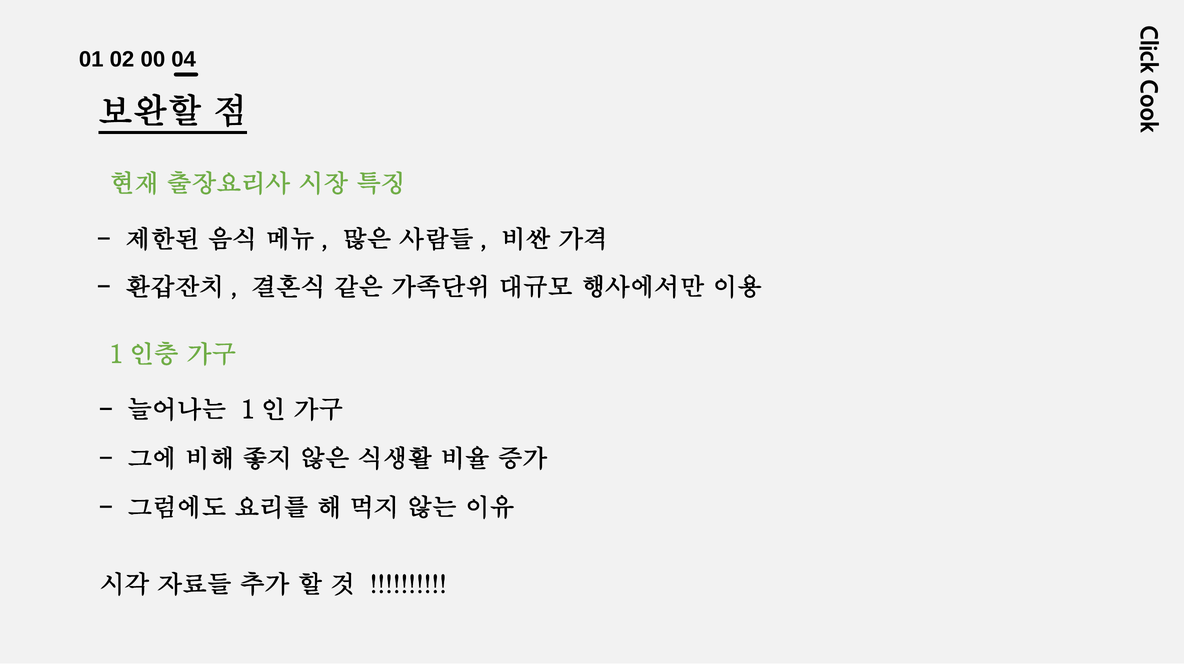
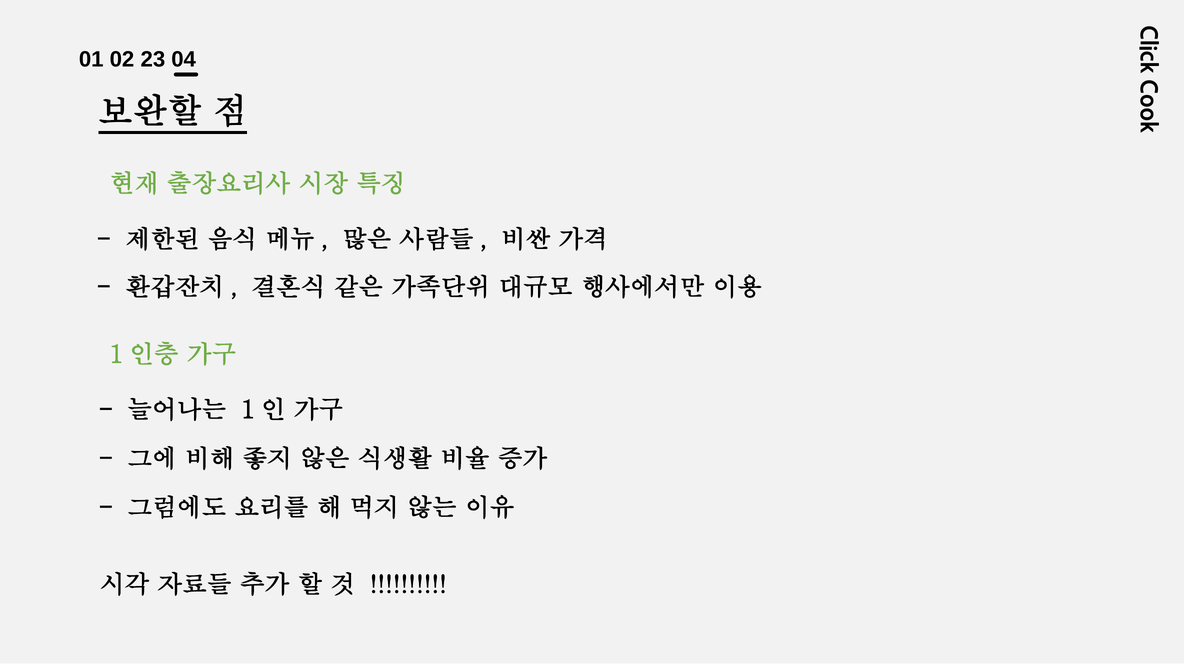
00: 00 -> 23 (153, 59)
